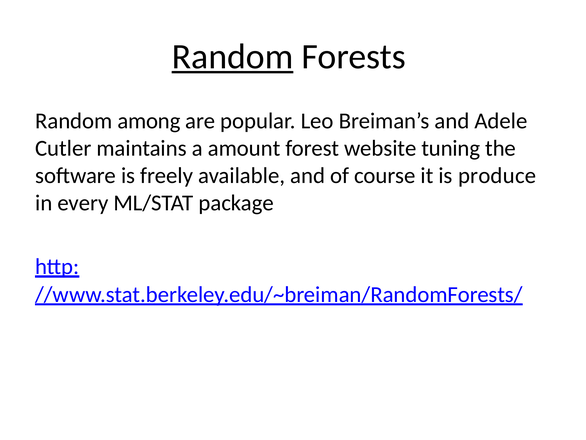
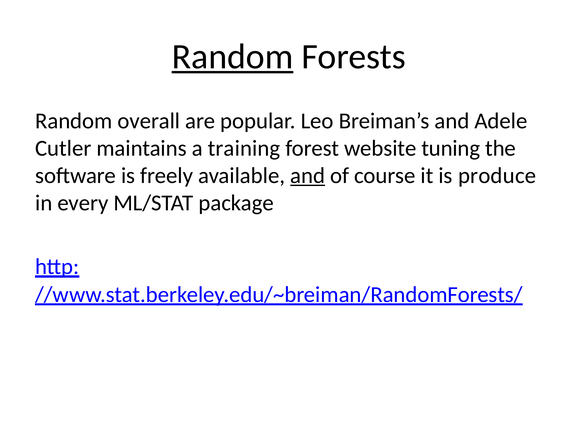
among: among -> overall (149, 121)
amount: amount -> training (244, 148)
and underline: none -> present (308, 175)
